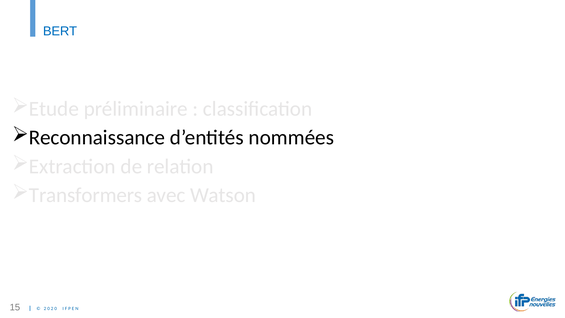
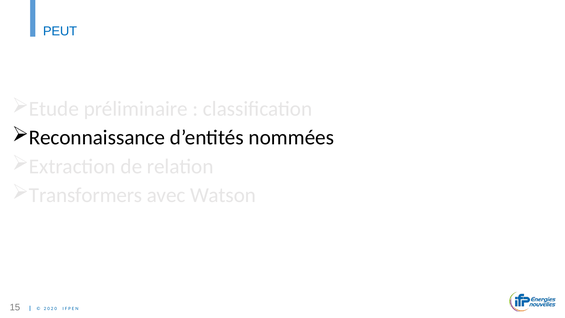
BERT: BERT -> PEUT (60, 31)
